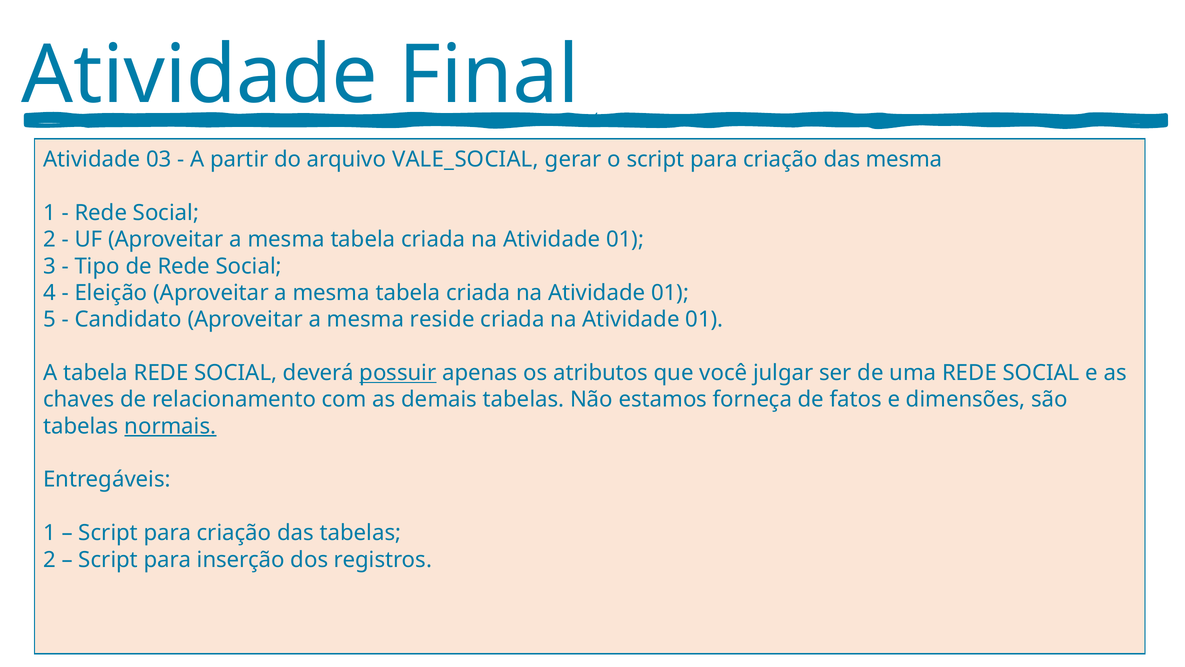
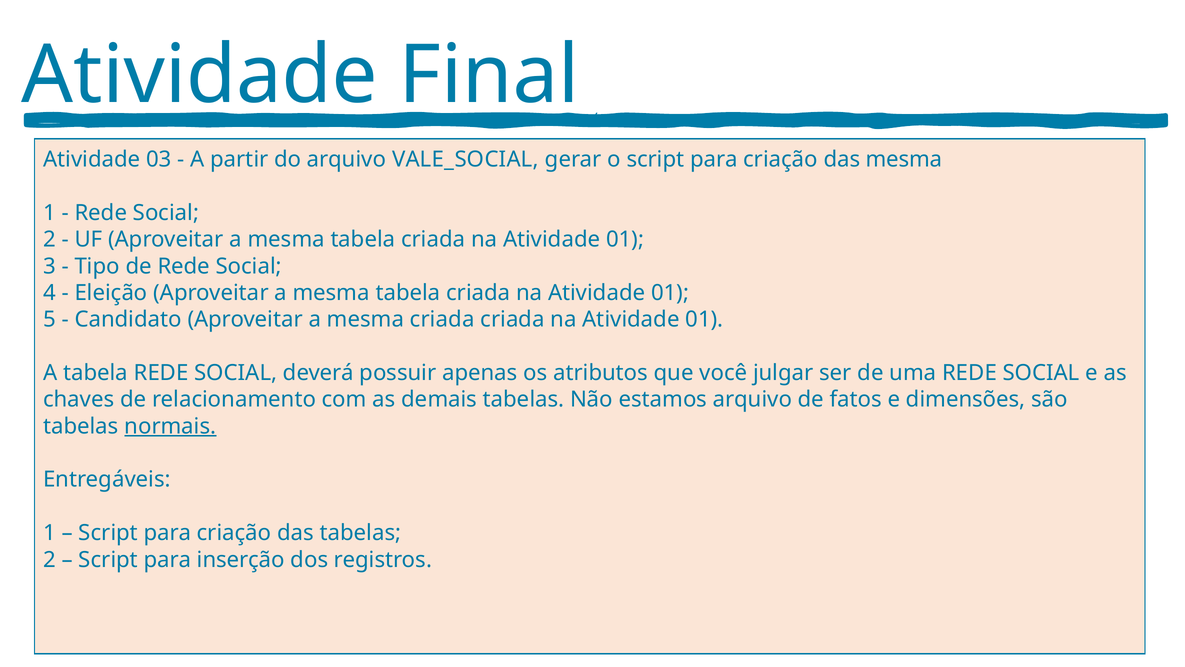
mesma reside: reside -> criada (442, 319)
possuir underline: present -> none (398, 373)
estamos forneça: forneça -> arquivo (752, 399)
